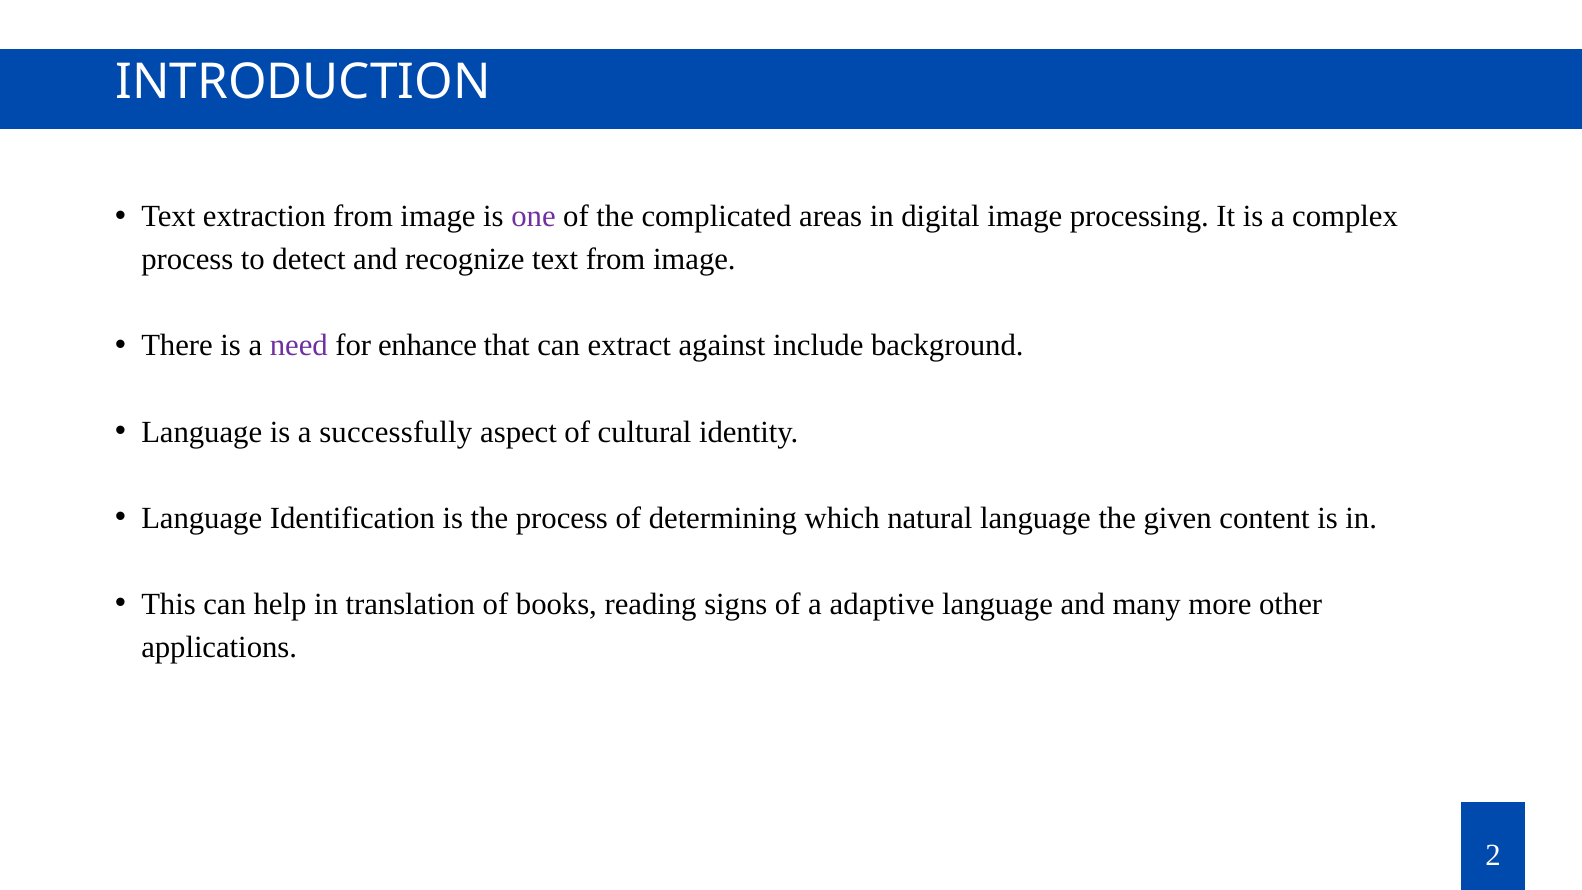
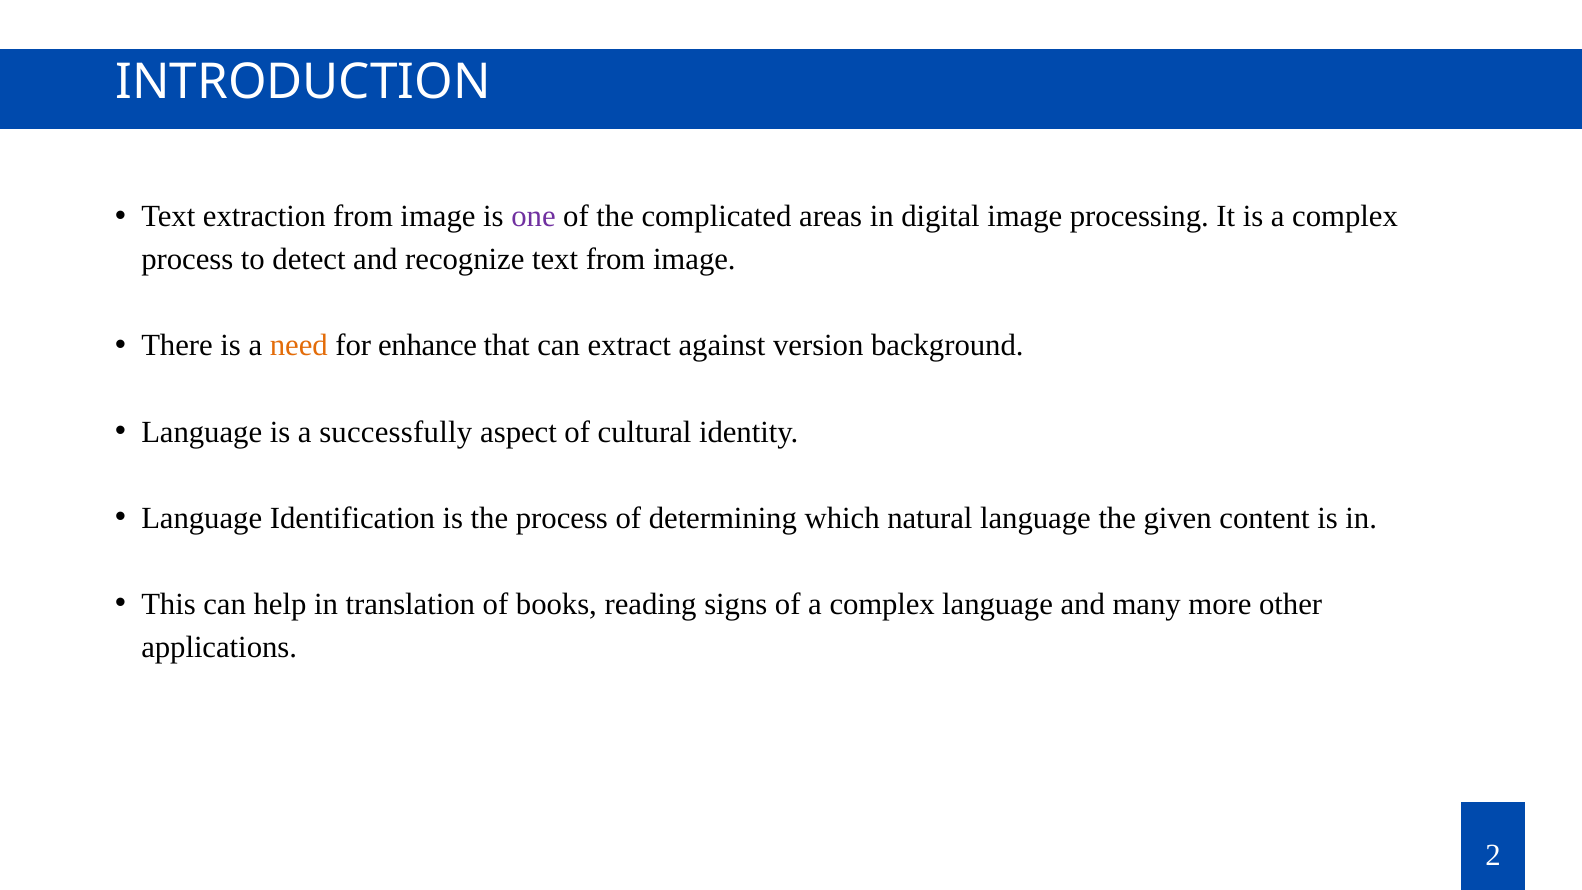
need colour: purple -> orange (299, 346)
include: include -> version (818, 346)
of a adaptive: adaptive -> complex (882, 604)
